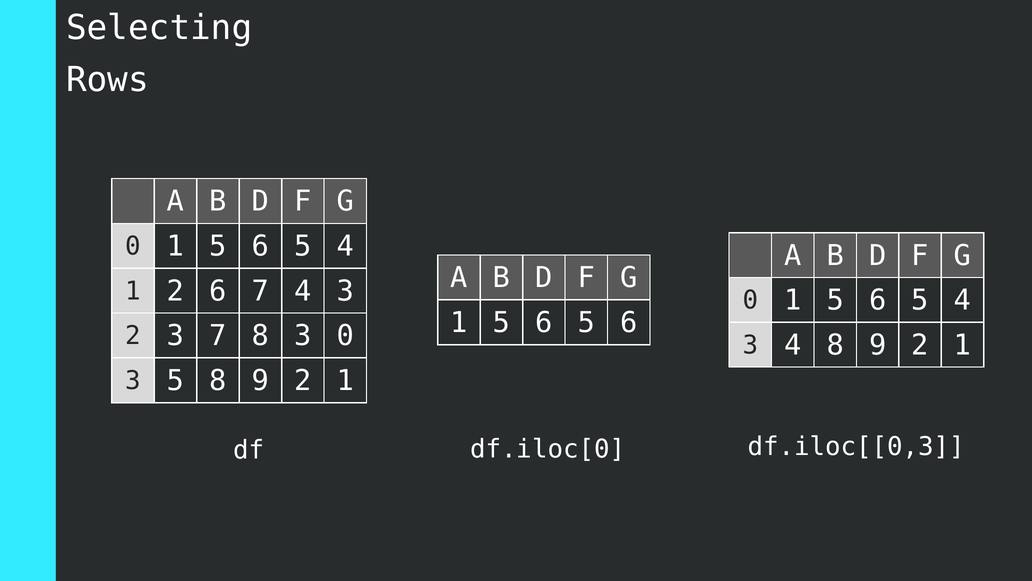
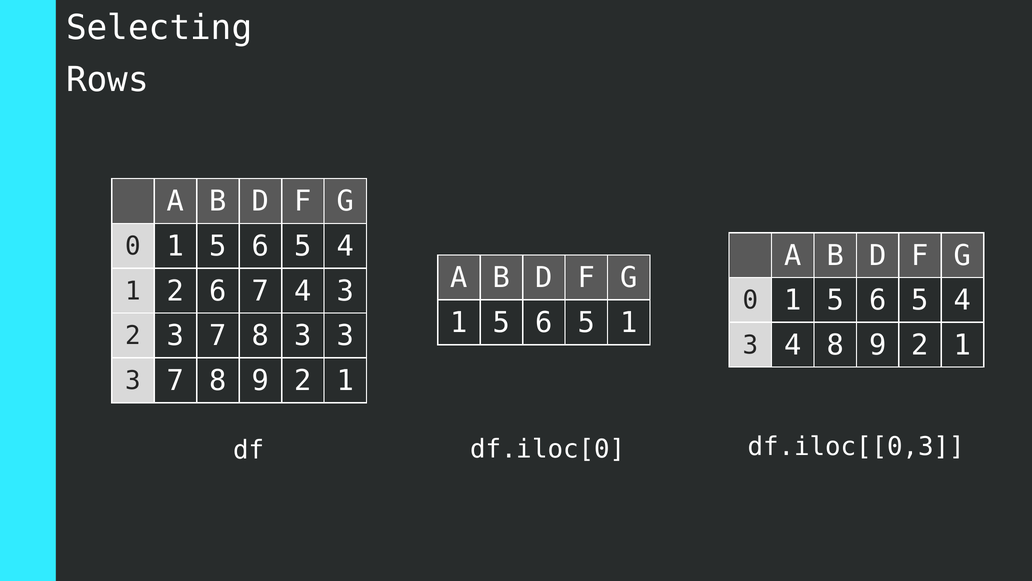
6 5 6: 6 -> 1 (629, 322)
8 3 0: 0 -> 3 (345, 336)
5: 5 -> 7 (176, 380)
